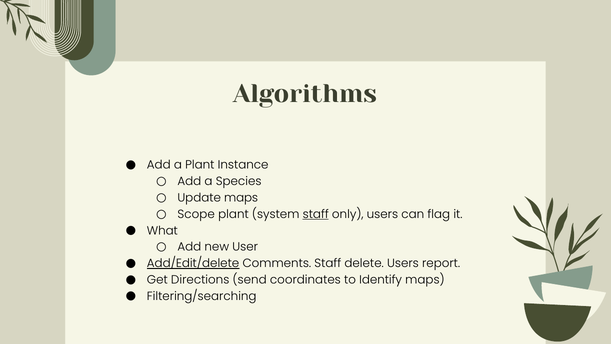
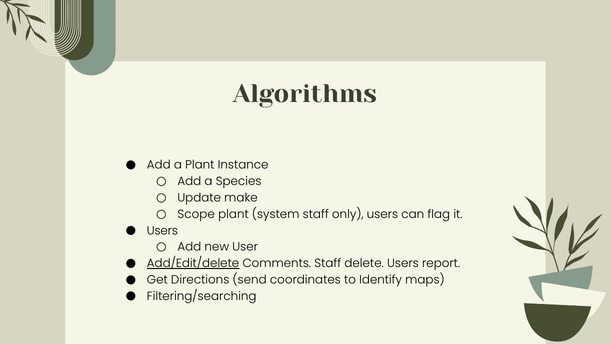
Update maps: maps -> make (241, 198)
staff underline: present -> none (316, 214)
What: What -> Users (162, 230)
